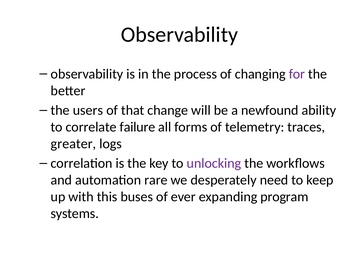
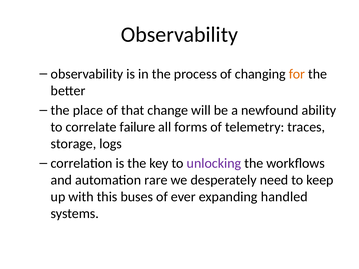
for colour: purple -> orange (297, 74)
users: users -> place (88, 110)
greater: greater -> storage (74, 144)
program: program -> handled (284, 197)
